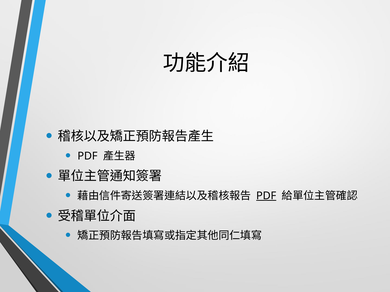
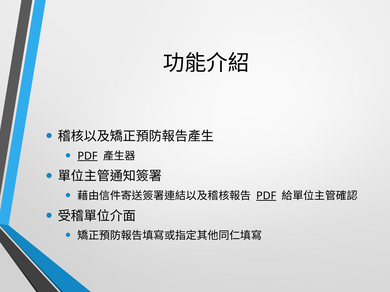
PDF underline: none -> present (88, 156)
